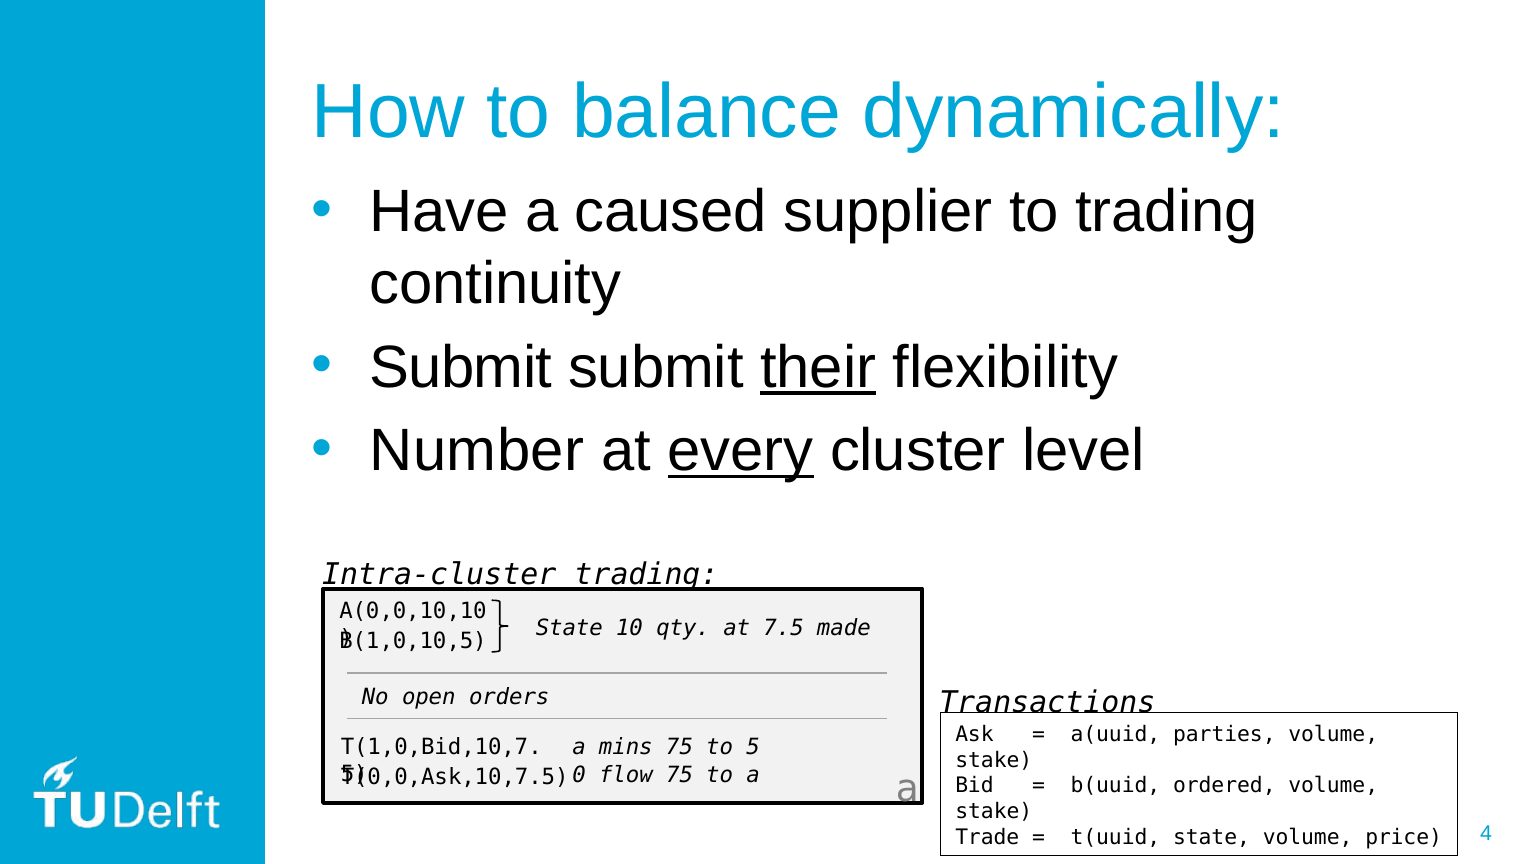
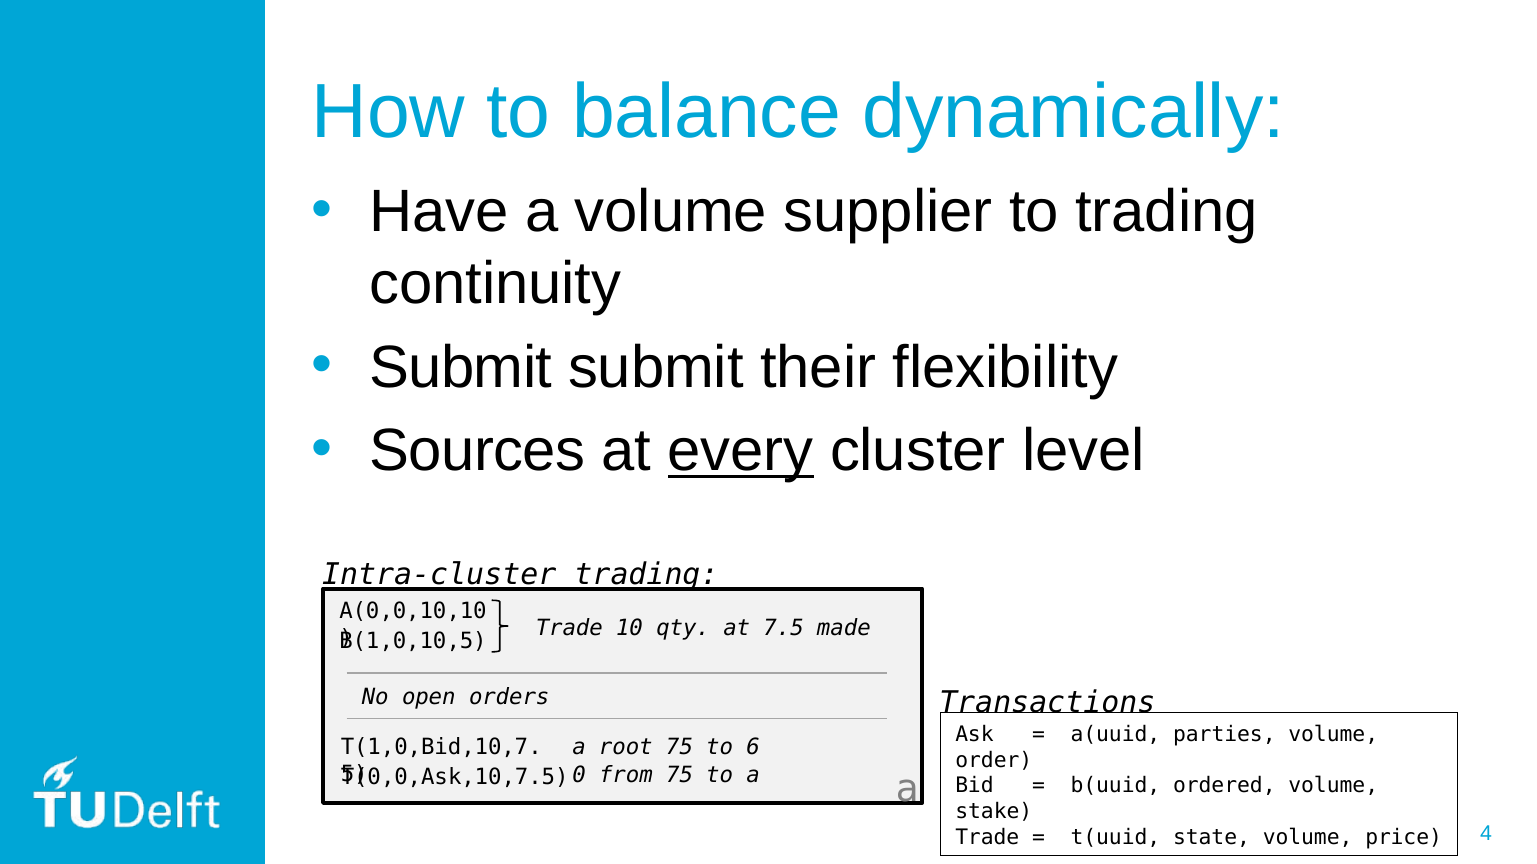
a caused: caused -> volume (671, 212)
their underline: present -> none (818, 368)
Number: Number -> Sources (477, 451)
State: State -> Trade (569, 628)
mins: mins -> root (626, 747)
to 5: 5 -> 6 (753, 747)
stake: stake -> order (994, 761)
flow: flow -> from (626, 775)
